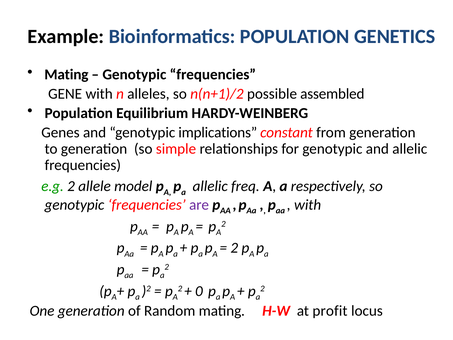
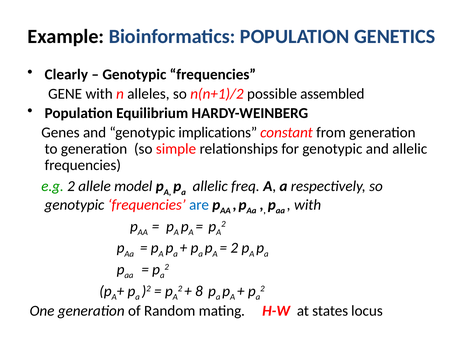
Mating: Mating -> Clearly (66, 74)
are colour: purple -> blue (199, 205)
0: 0 -> 8 (199, 291)
profit: profit -> states (330, 311)
